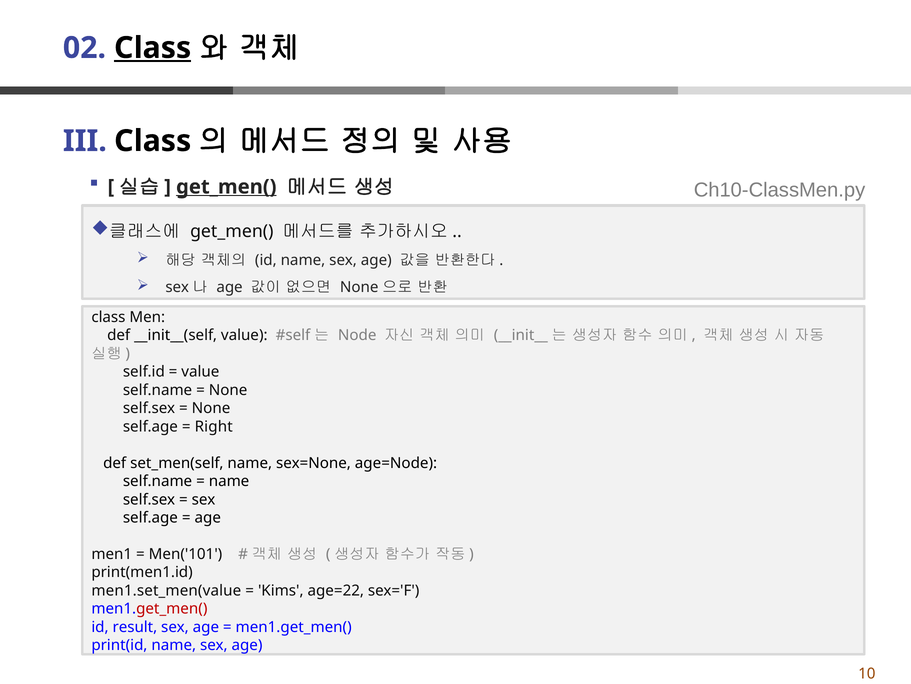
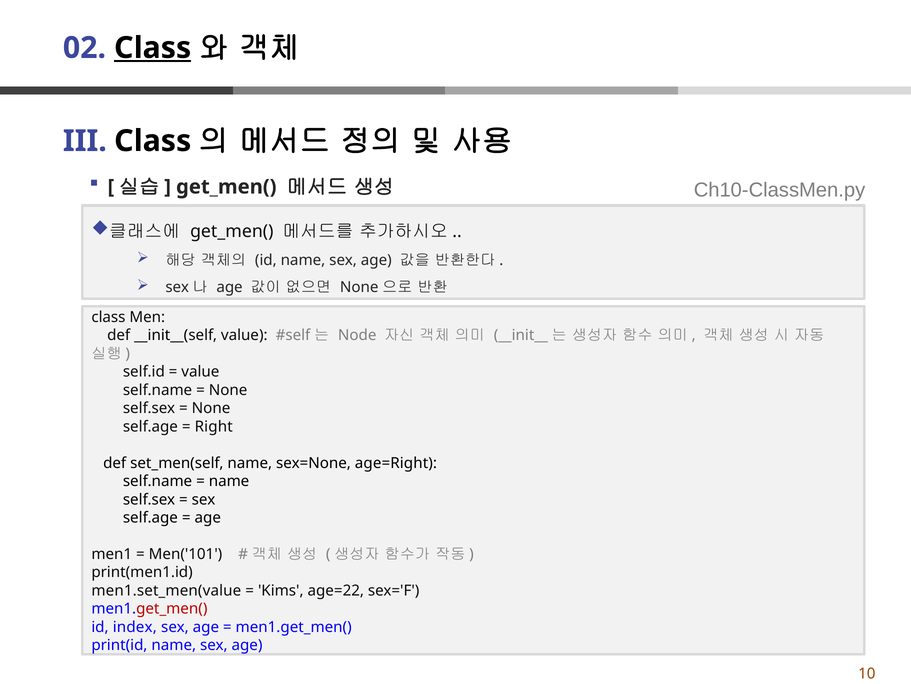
get_men( underline: present -> none (226, 187)
age=Node: age=Node -> age=Right (396, 463)
result: result -> index (135, 626)
